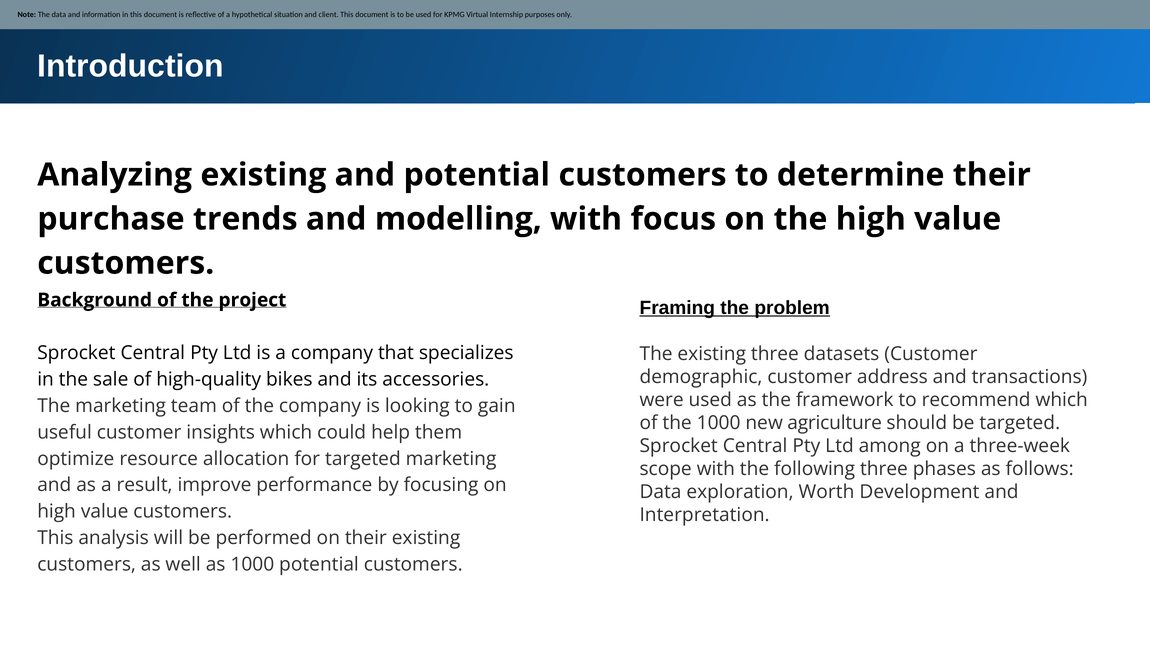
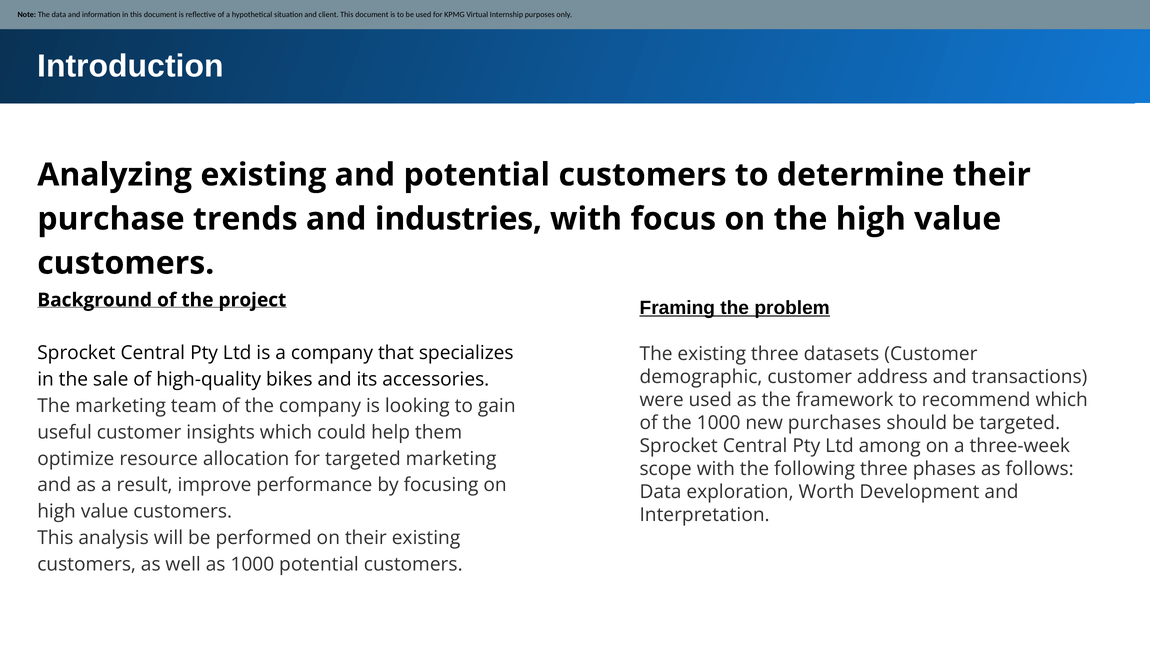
modelling: modelling -> industries (458, 219)
agriculture: agriculture -> purchases (834, 423)
